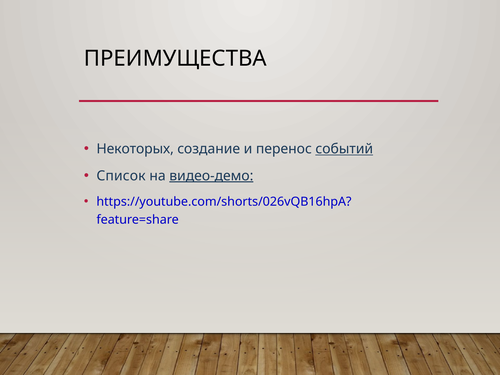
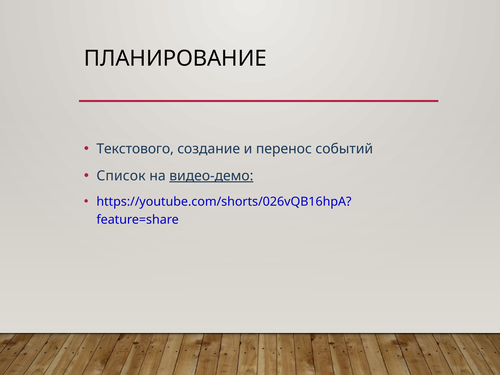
ПРЕИМУЩЕСТВА: ПРЕИМУЩЕСТВА -> ПЛАНИРОВАНИЕ (175, 58)
Некоторых: Некоторых -> Текстового (135, 149)
событий underline: present -> none (344, 149)
